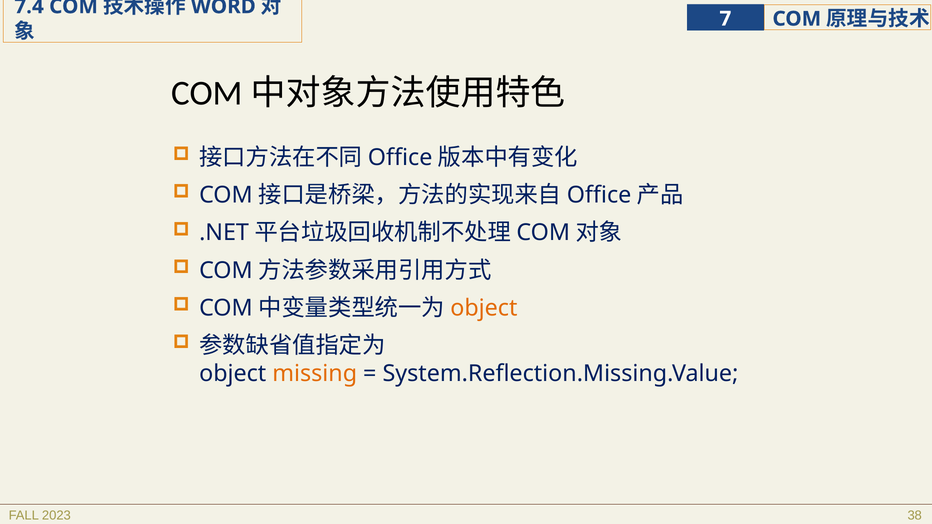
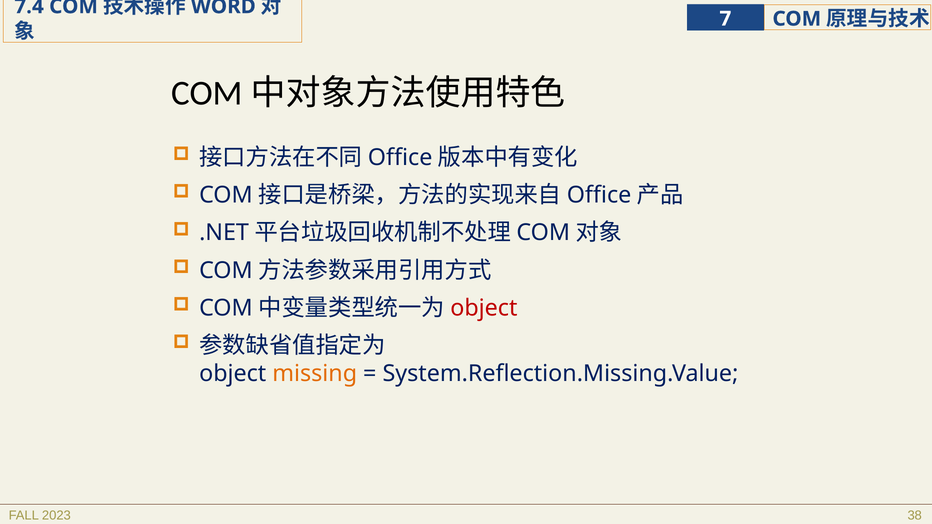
object colour: orange -> red (484, 308)
